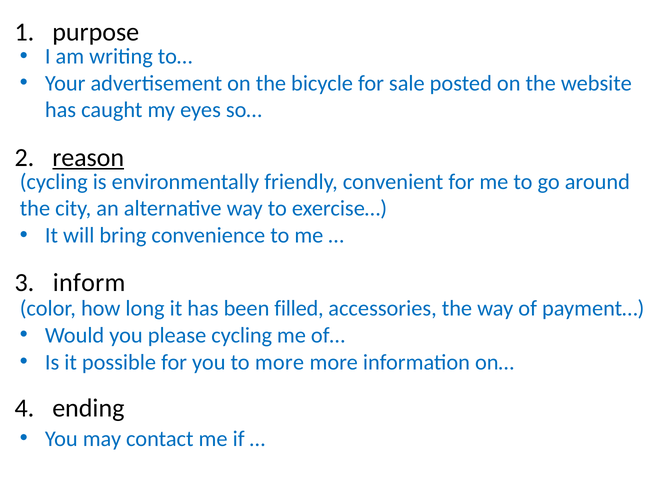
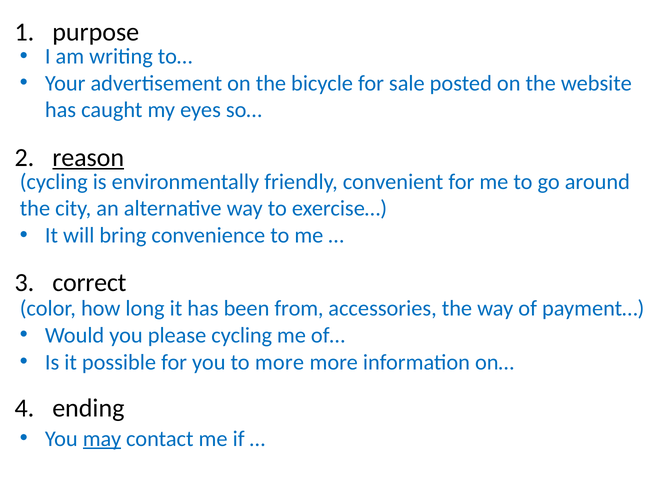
inform: inform -> correct (89, 283)
filled: filled -> from (299, 309)
may underline: none -> present (102, 439)
